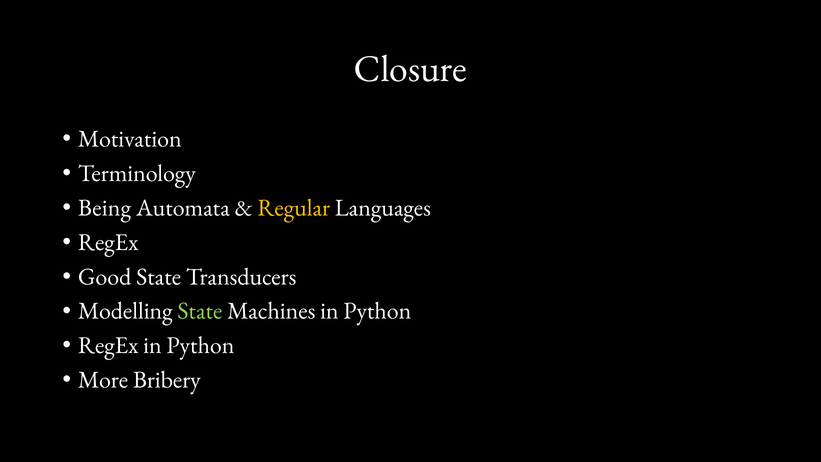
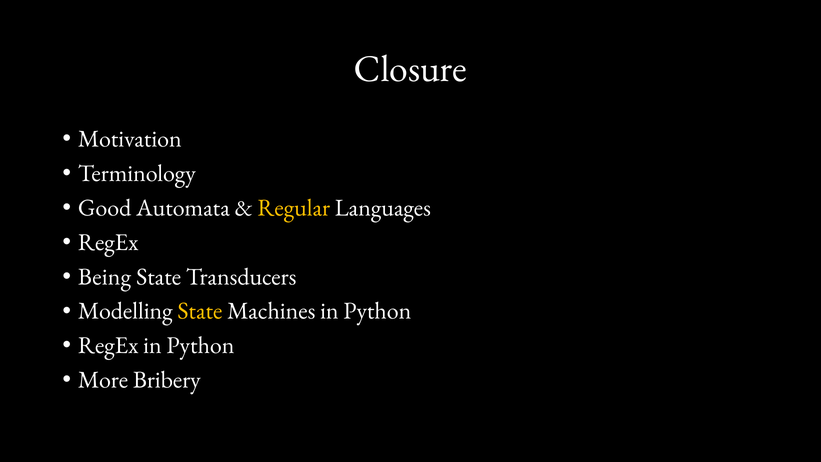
Being: Being -> Good (105, 208)
Good: Good -> Being (105, 277)
State colour: light green -> yellow (200, 311)
